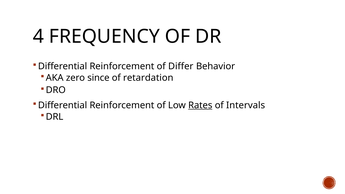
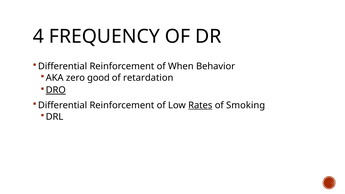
Differ: Differ -> When (181, 66)
since: since -> good (98, 78)
DRO underline: none -> present (56, 90)
Intervals: Intervals -> Smoking (246, 105)
